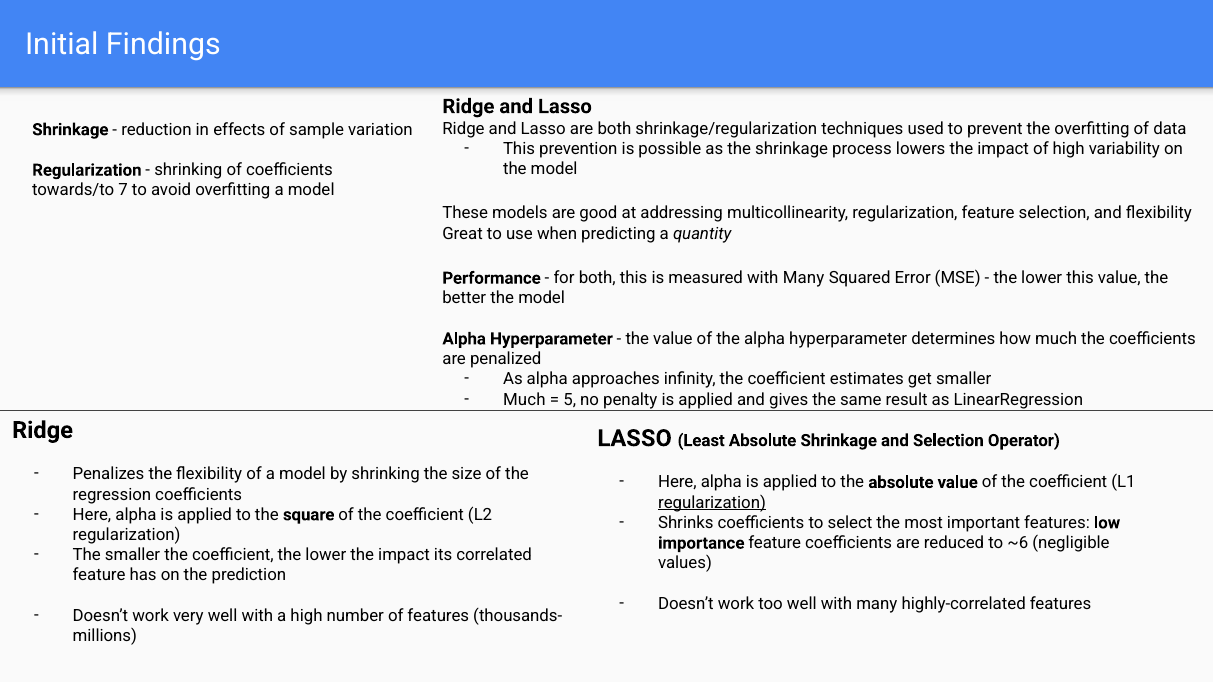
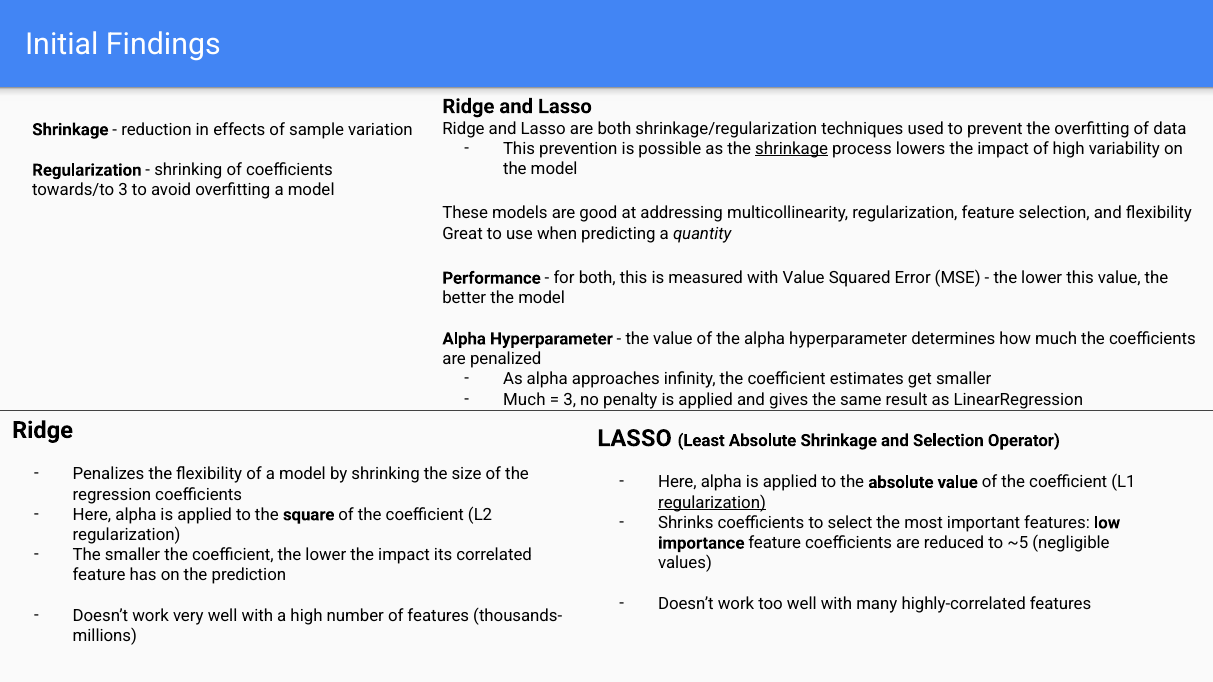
shrinkage underline: none -> present (792, 149)
towards/to 7: 7 -> 3 (123, 190)
measured with Many: Many -> Value (804, 278)
5: 5 -> 3 (570, 400)
~6: ~6 -> ~5 (1018, 543)
